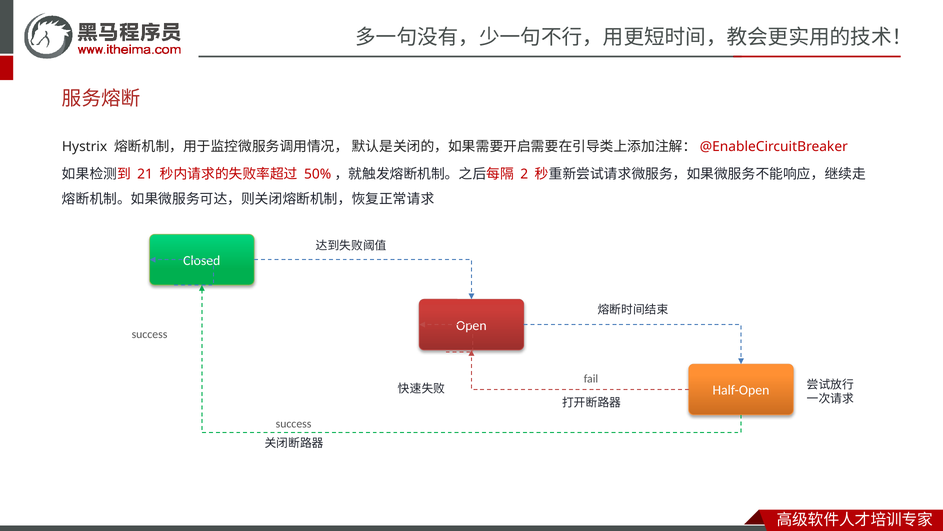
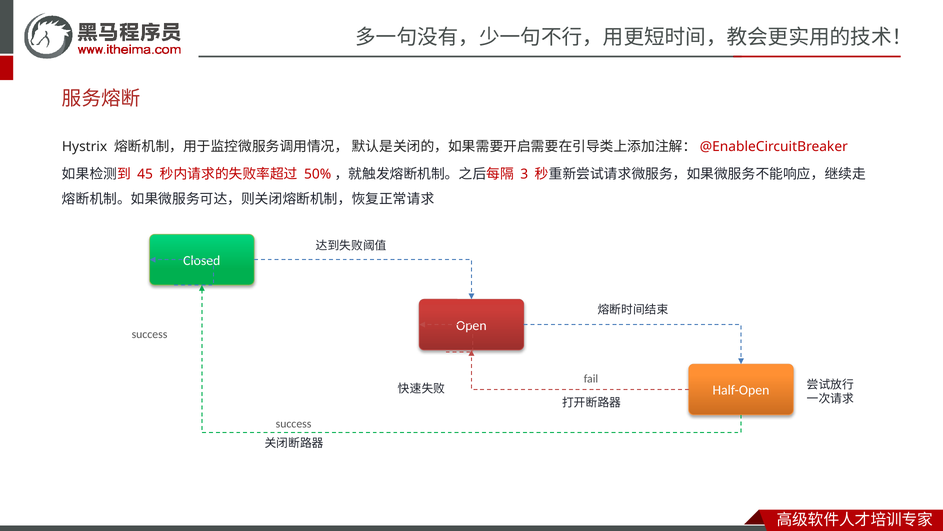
21: 21 -> 45 (145, 174)
2: 2 -> 3 (524, 174)
